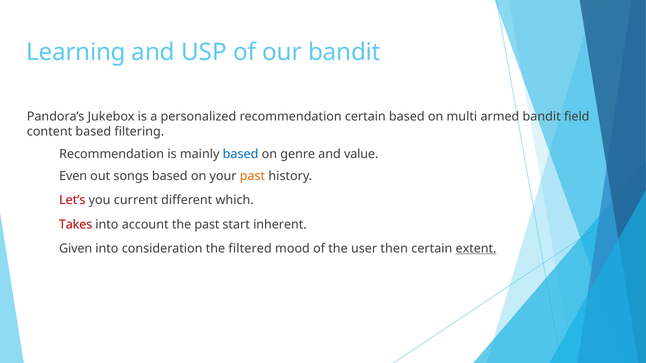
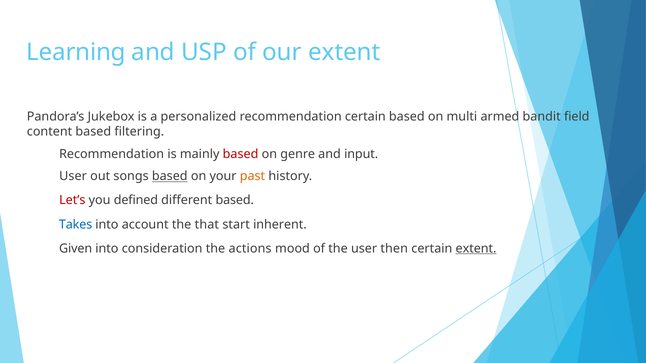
our bandit: bandit -> extent (344, 53)
based colour: blue -> red (241, 154)
value: value -> input (361, 154)
Even: Even -> User (73, 177)
based underline: none -> present (170, 177)
current: current -> defined (136, 201)
different which: which -> based (235, 201)
Takes colour: red -> blue (76, 225)
the past: past -> that (207, 225)
filtered: filtered -> actions (250, 249)
